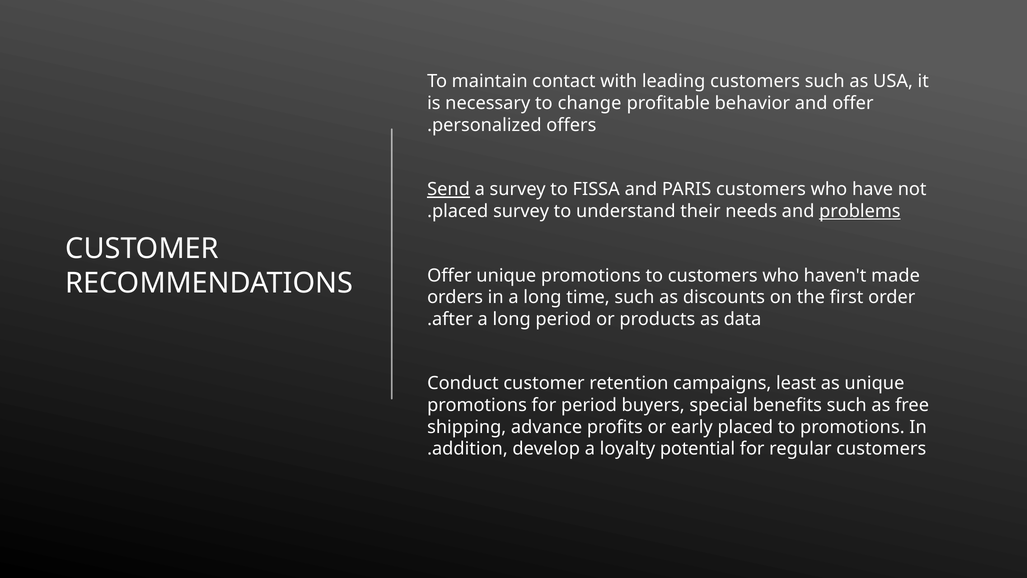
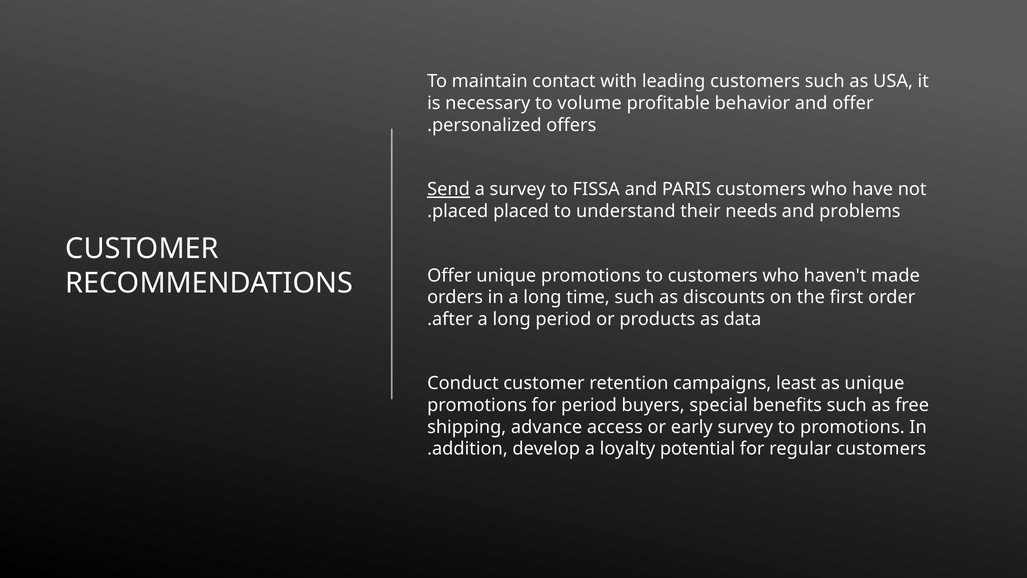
change: change -> volume (590, 103)
placed survey: survey -> placed (521, 211)
problems underline: present -> none (860, 211)
profits: profits -> access (615, 427)
early placed: placed -> survey (745, 427)
